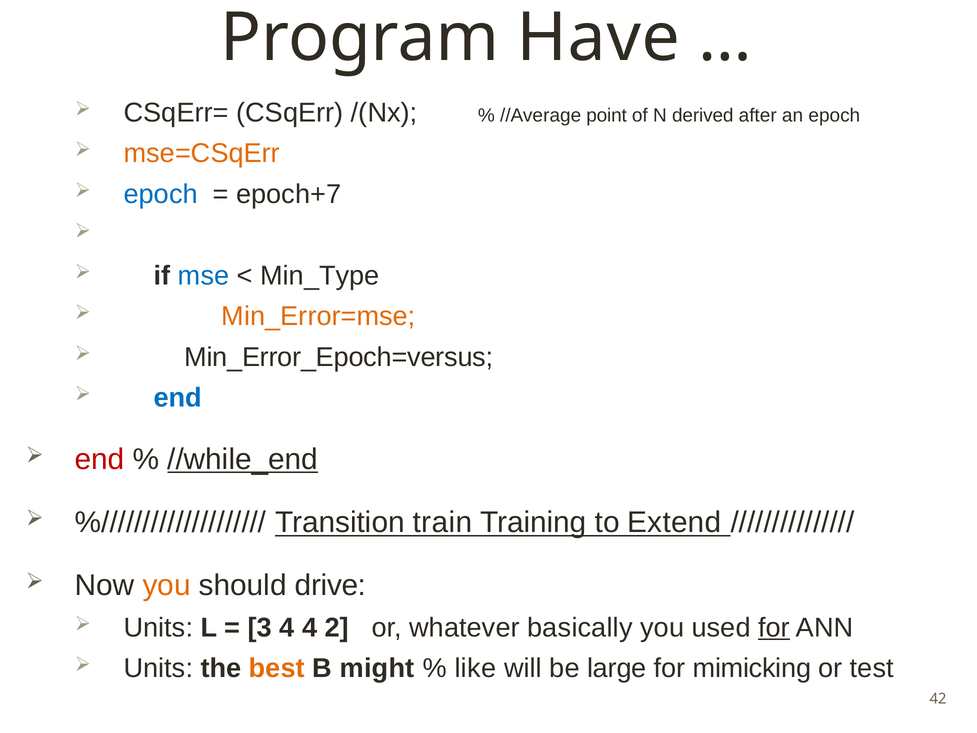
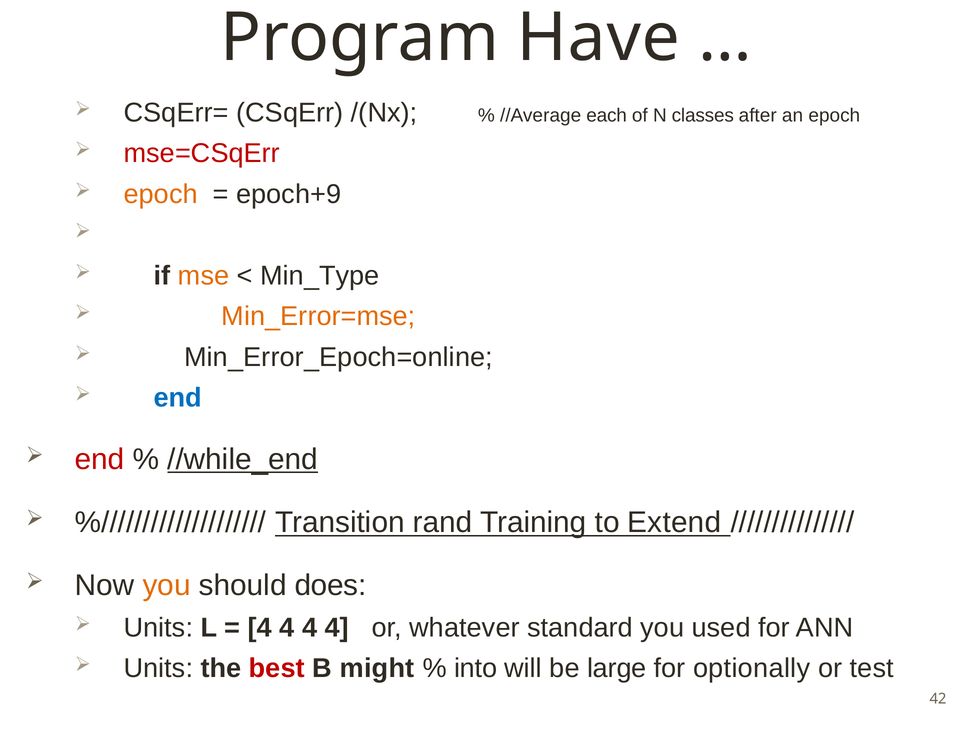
point: point -> each (607, 115)
derived: derived -> classes (703, 115)
mse=CSqErr colour: orange -> red (202, 153)
epoch colour: blue -> orange (161, 194)
epoch+7: epoch+7 -> epoch+9 (289, 194)
mse colour: blue -> orange (204, 276)
Min_Error_Epoch=versus: Min_Error_Epoch=versus -> Min_Error_Epoch=online (339, 357)
train: train -> rand (443, 522)
drive: drive -> does (331, 585)
3: 3 -> 4 (260, 627)
2: 2 -> 4 (337, 627)
basically: basically -> standard (580, 627)
for underline: present -> none (774, 627)
best colour: orange -> red (277, 668)
like: like -> into (476, 668)
mimicking: mimicking -> optionally (752, 668)
